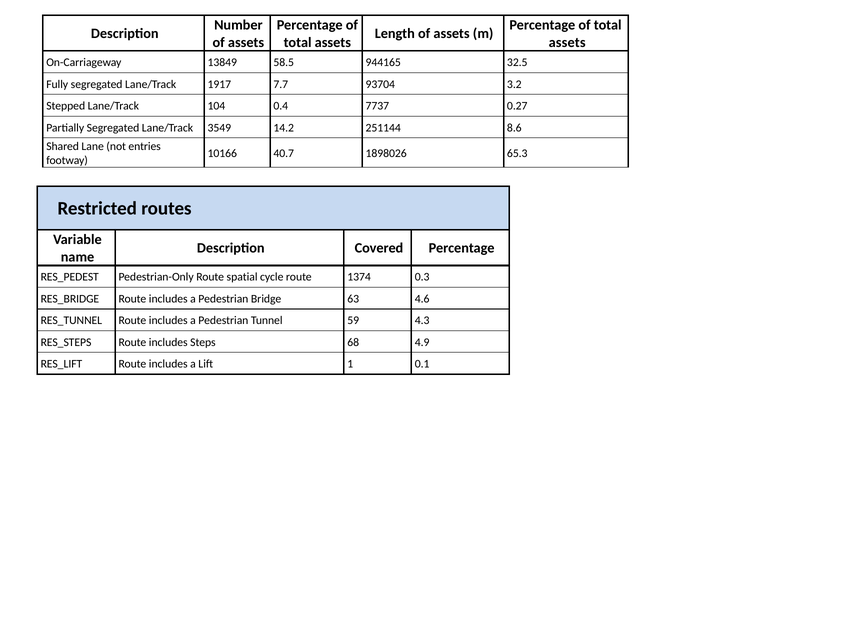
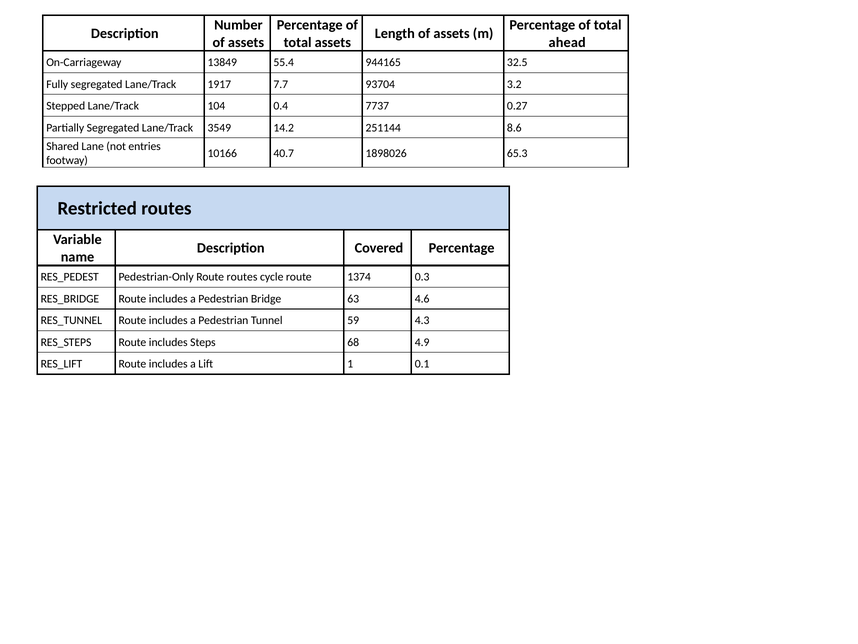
assets: assets -> ahead (567, 42)
58.5: 58.5 -> 55.4 (284, 62)
Route spatial: spatial -> routes (242, 277)
